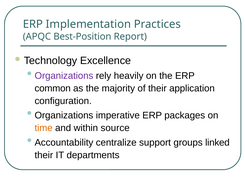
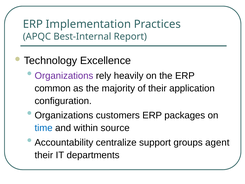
Best-Position: Best-Position -> Best-Internal (82, 37)
imperative: imperative -> customers (118, 115)
time colour: orange -> blue (44, 128)
linked: linked -> agent (217, 142)
